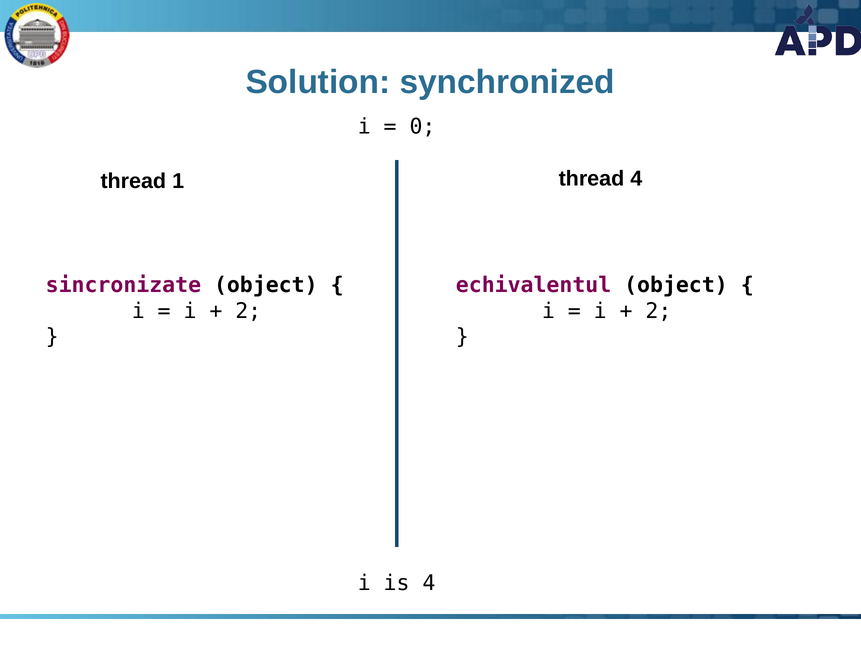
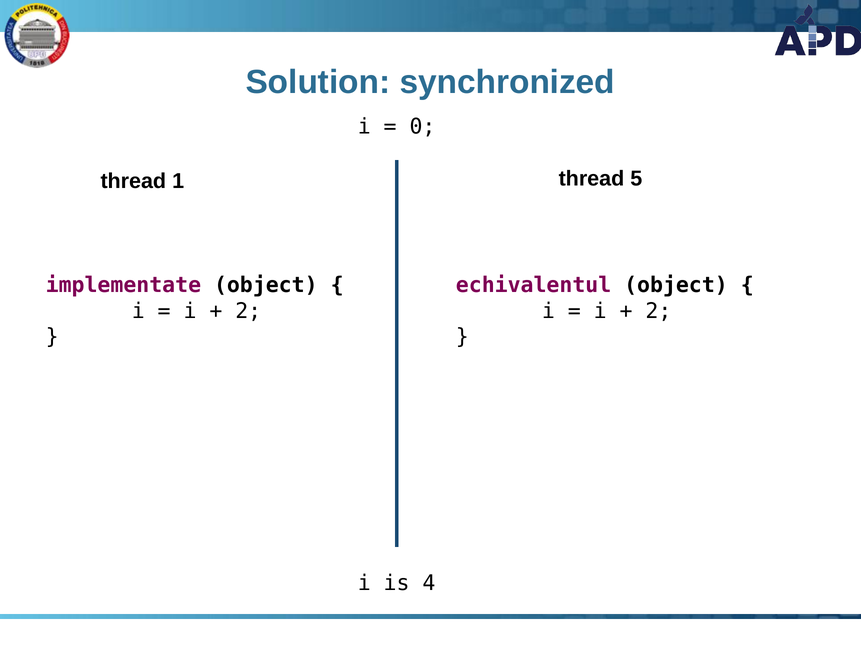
thread 4: 4 -> 5 (636, 179)
sincronizate: sincronizate -> implementate (123, 285)
